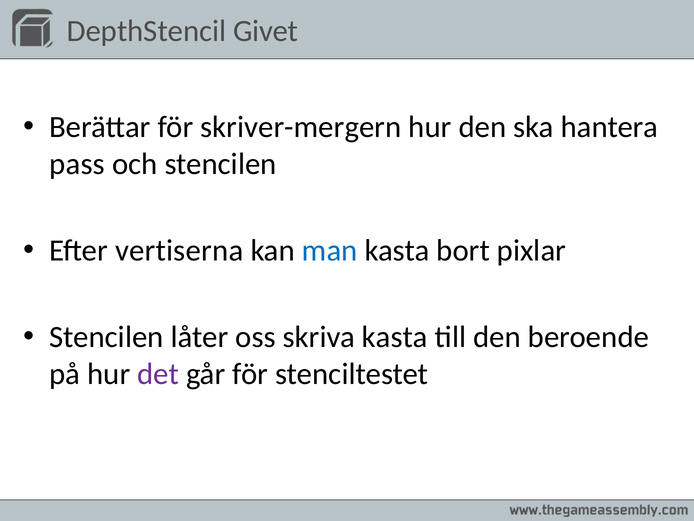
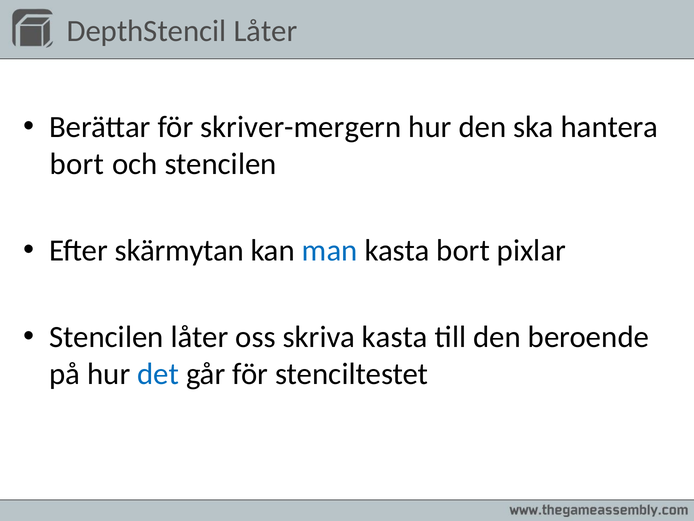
DepthStencil Givet: Givet -> Låter (265, 31)
pass: pass -> bort (77, 164)
vertiserna: vertiserna -> skärmytan (179, 250)
det colour: purple -> blue (158, 374)
